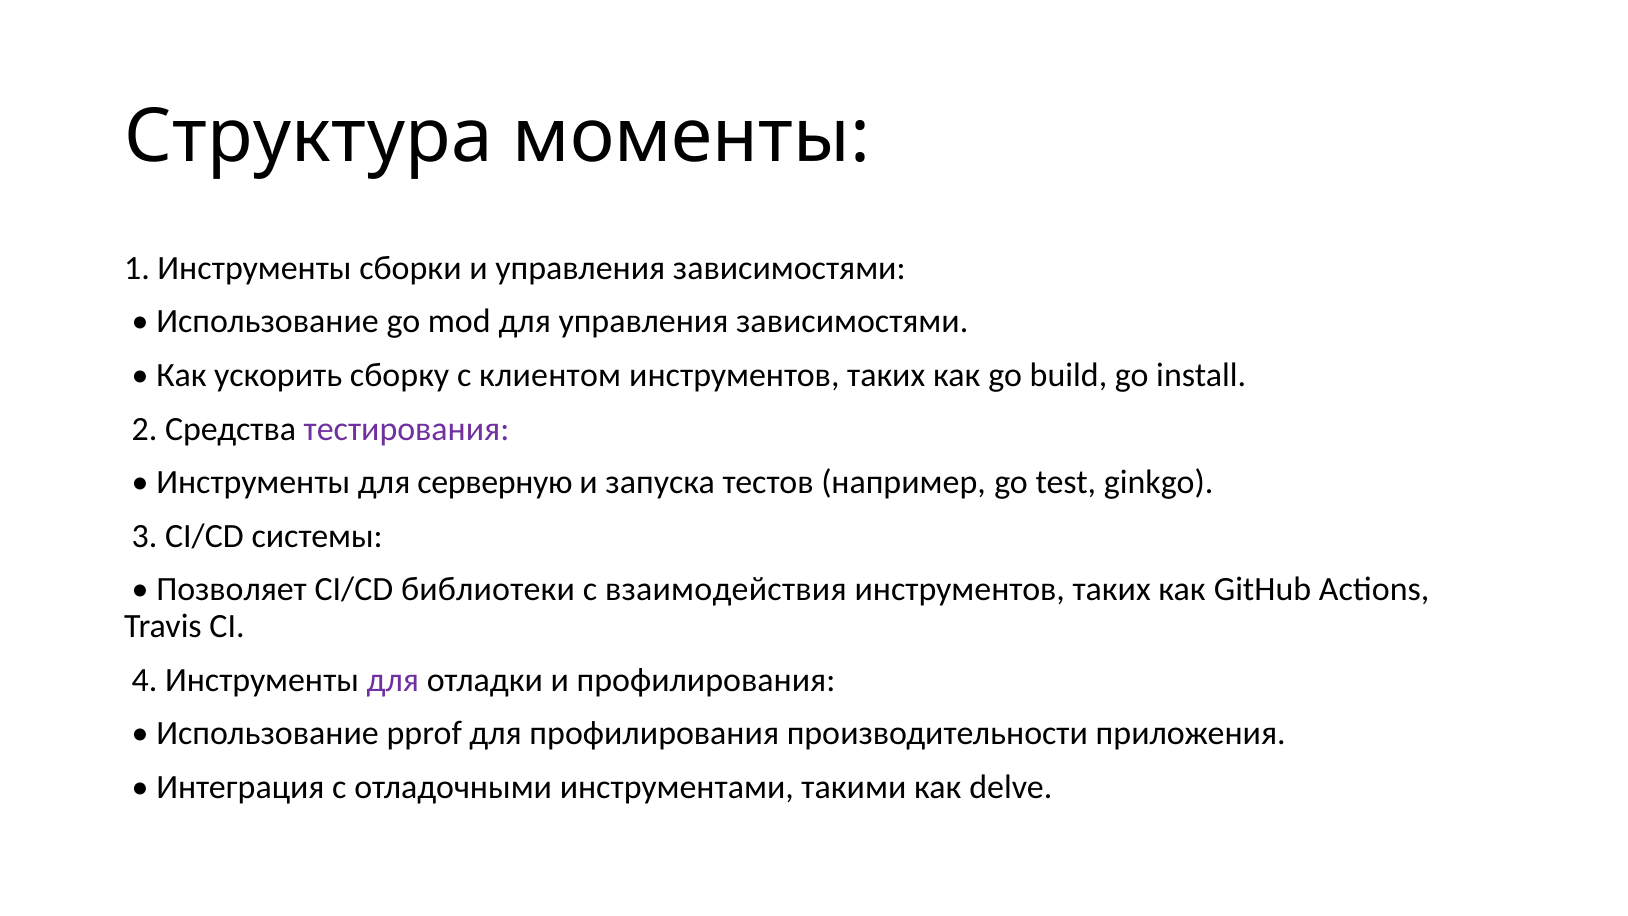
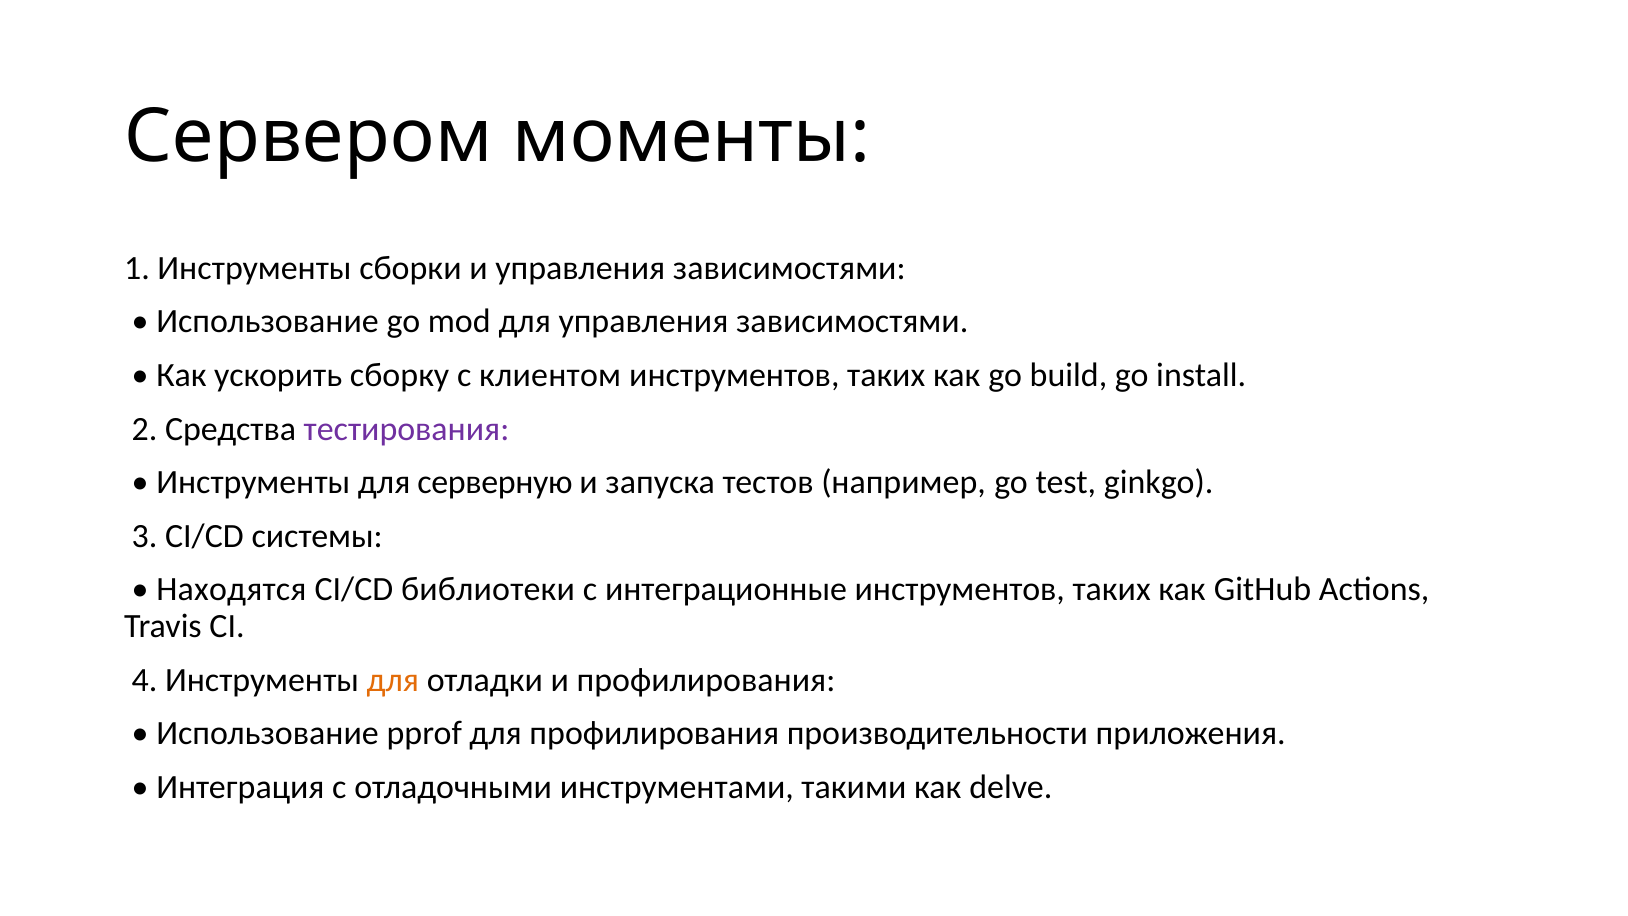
Структура: Структура -> Сервером (308, 137)
Позволяет: Позволяет -> Находятся (231, 590)
взаимодействия: взаимодействия -> интеграционные (726, 590)
для colour: purple -> orange (393, 680)
